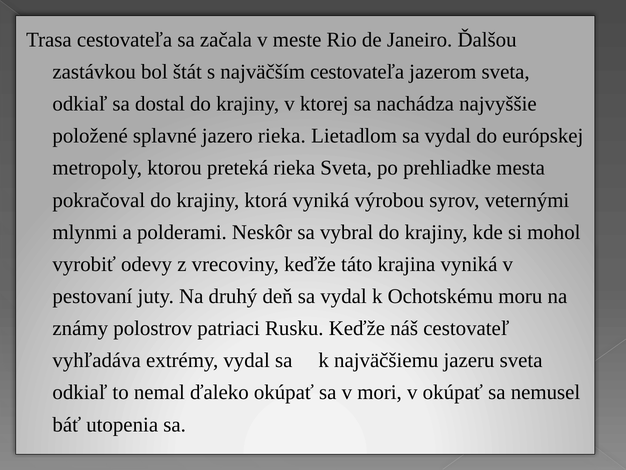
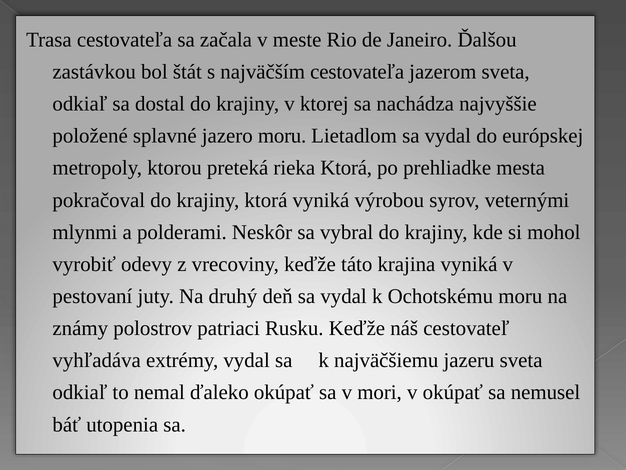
jazero rieka: rieka -> moru (282, 136)
rieka Sveta: Sveta -> Ktorá (346, 168)
